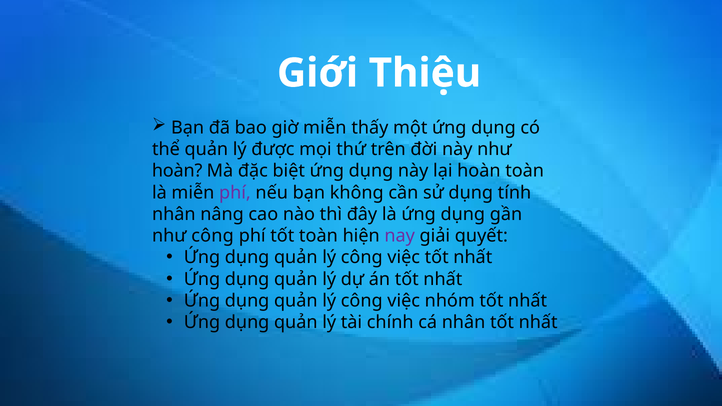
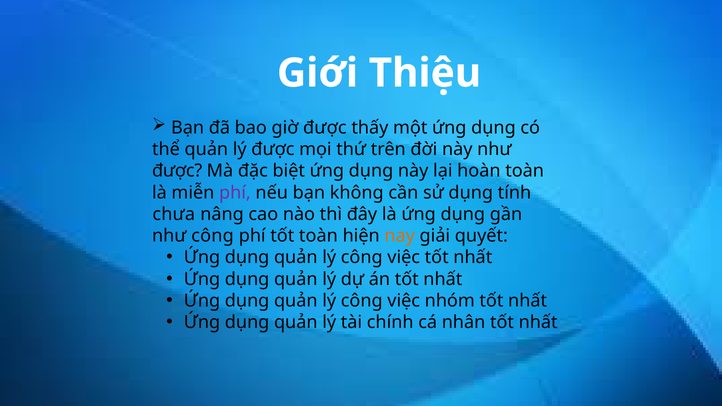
giờ miễn: miễn -> được (325, 128)
hoàn: hoàn -> được (177, 171)
nhân: nhân -> chưa (174, 214)
nay colour: purple -> orange (400, 236)
